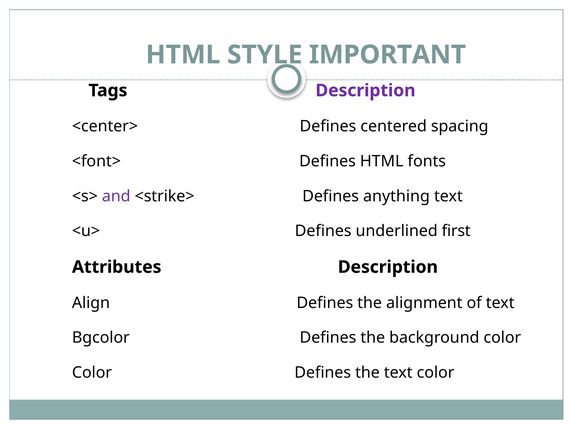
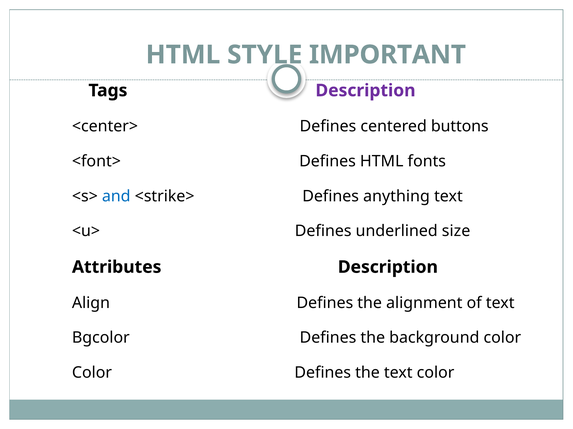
spacing: spacing -> buttons (460, 126)
and colour: purple -> blue (116, 196)
first: first -> size (456, 231)
